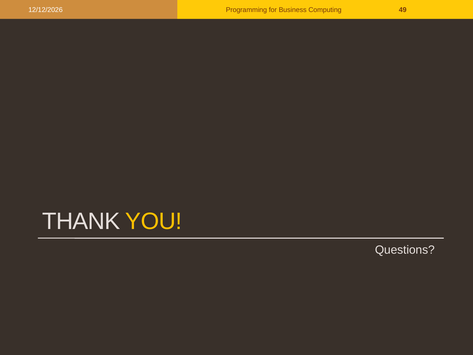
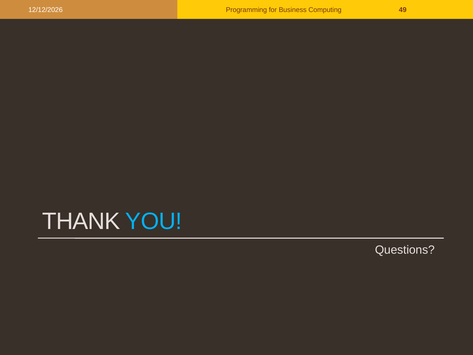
YOU colour: yellow -> light blue (154, 221)
